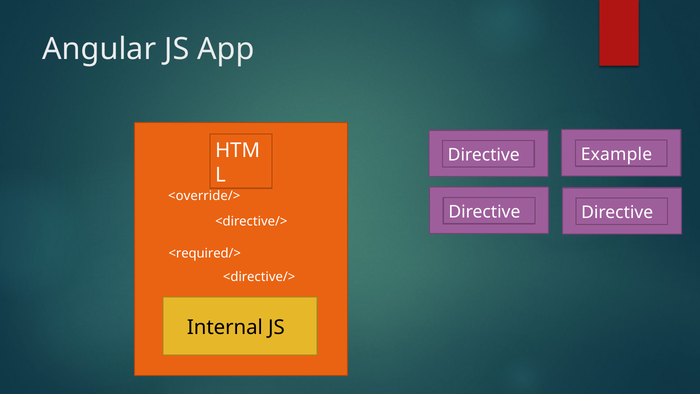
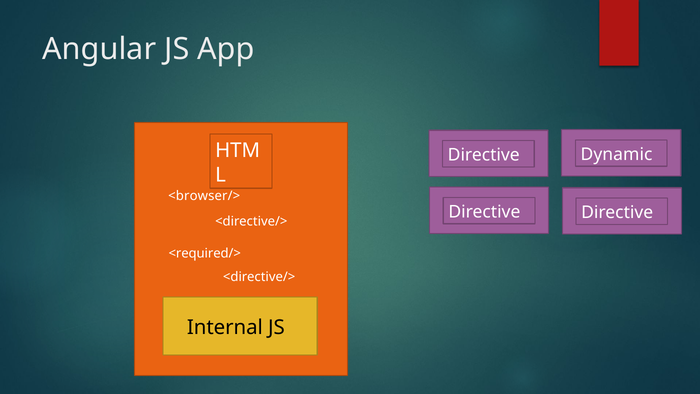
Example: Example -> Dynamic (617, 154)
<override/>: <override/> -> <browser/> (204, 196)
